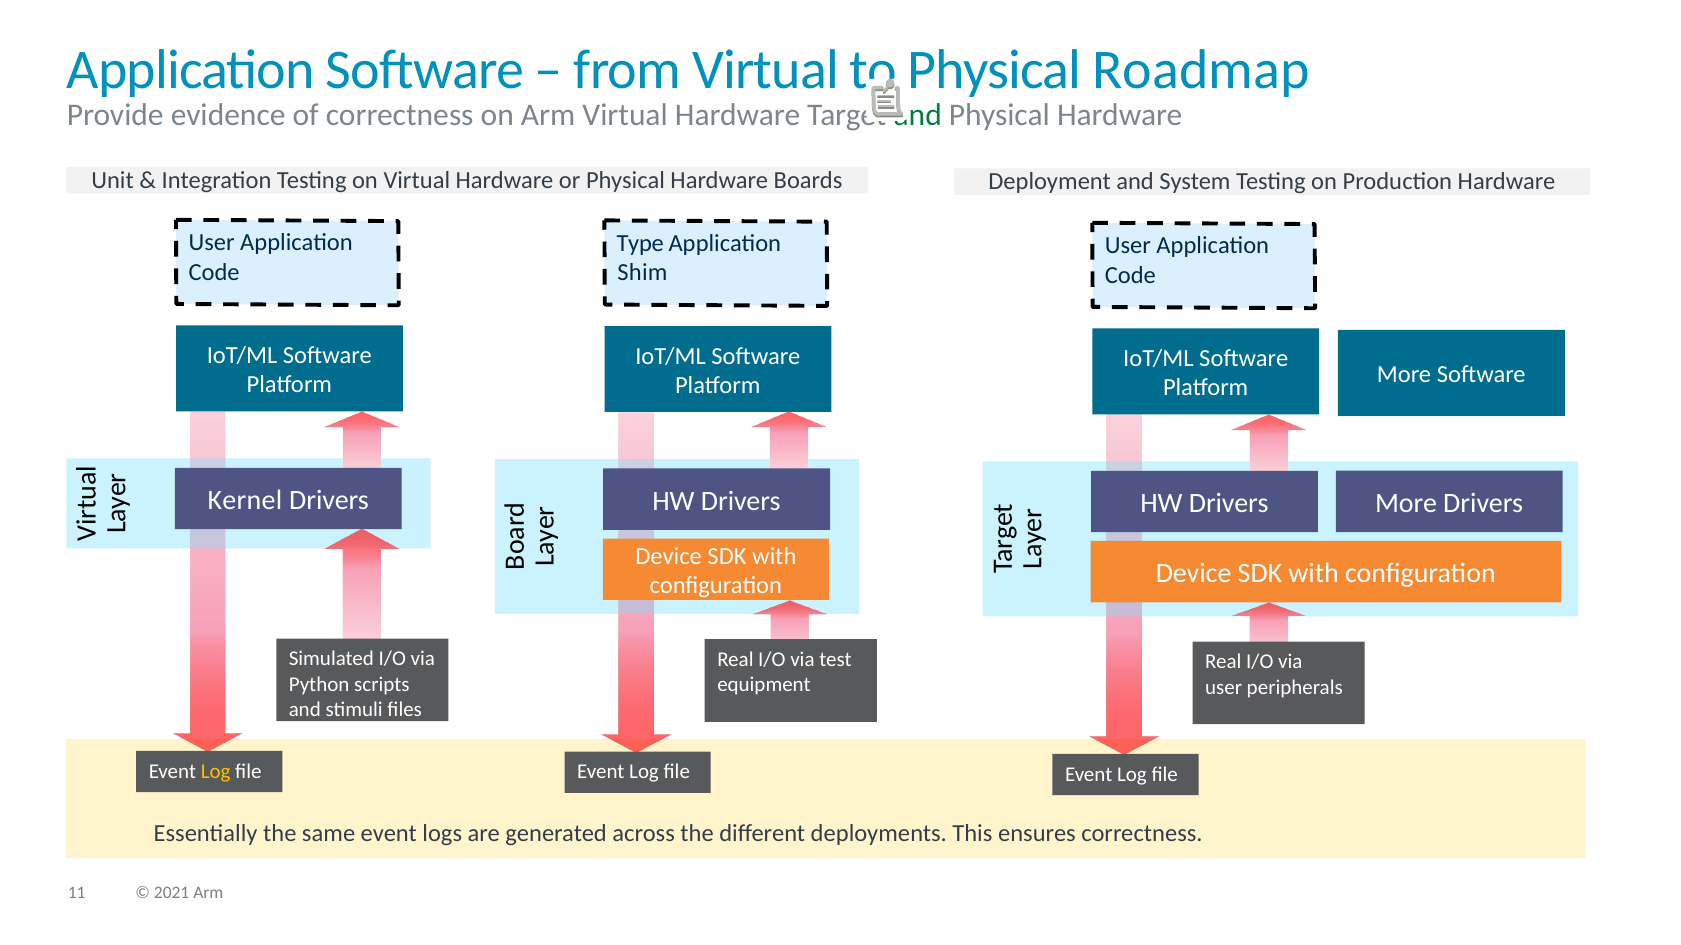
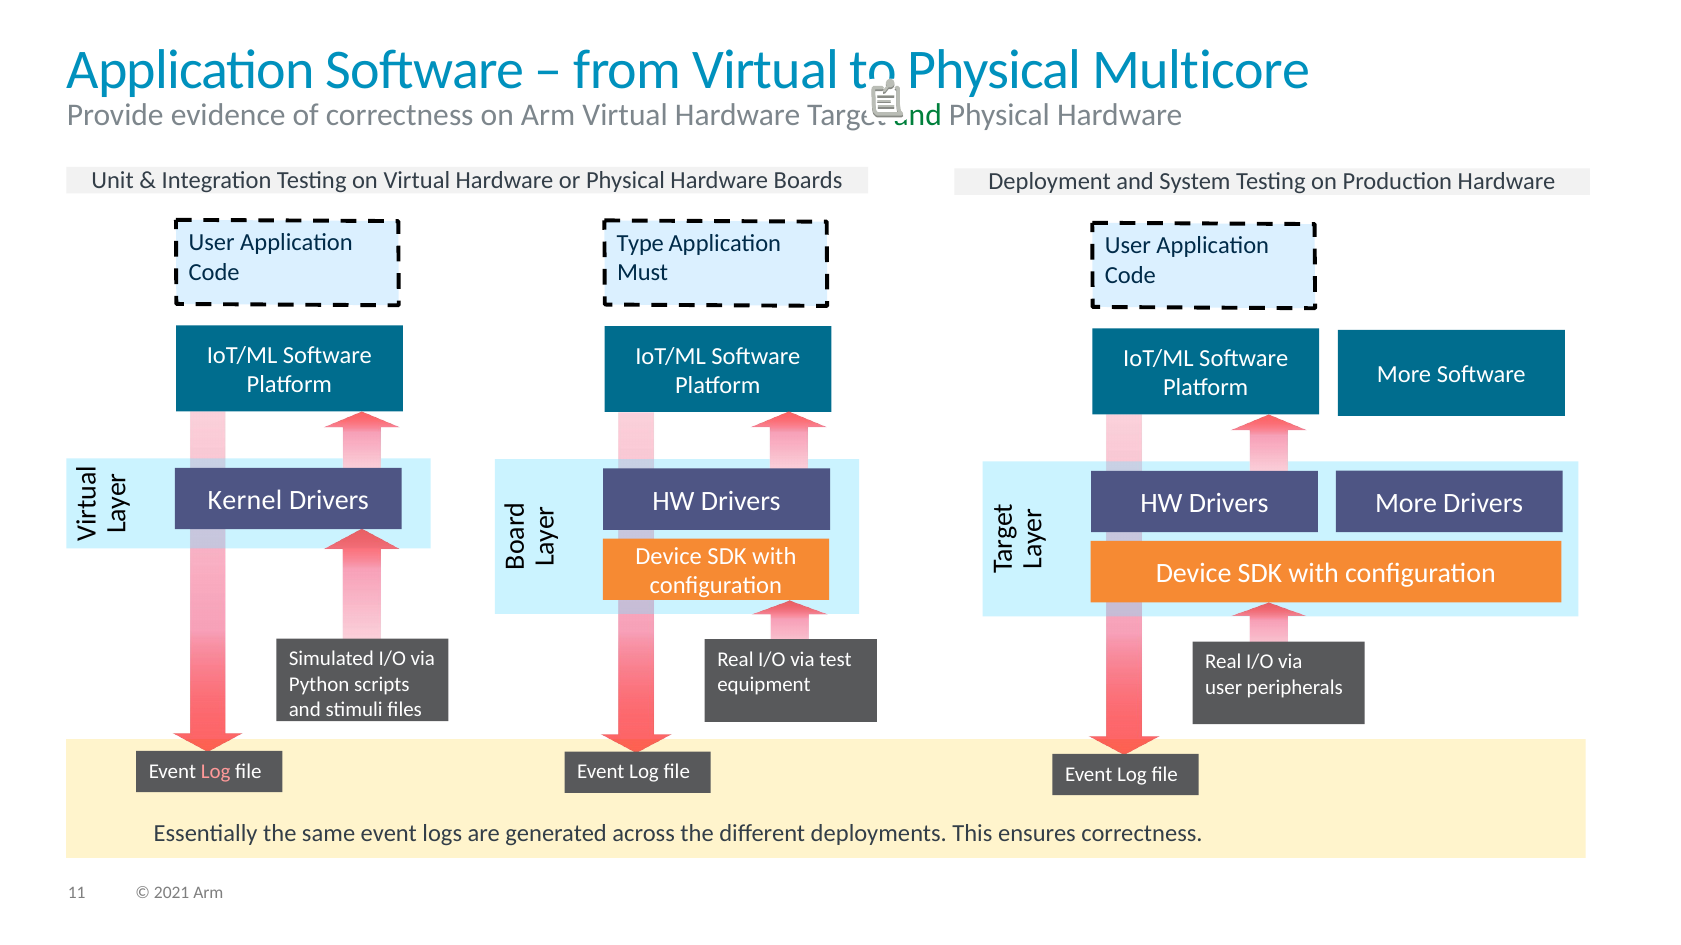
Roadmap: Roadmap -> Multicore (1201, 71)
Shim: Shim -> Must (643, 273)
Log colour: yellow -> pink (216, 772)
